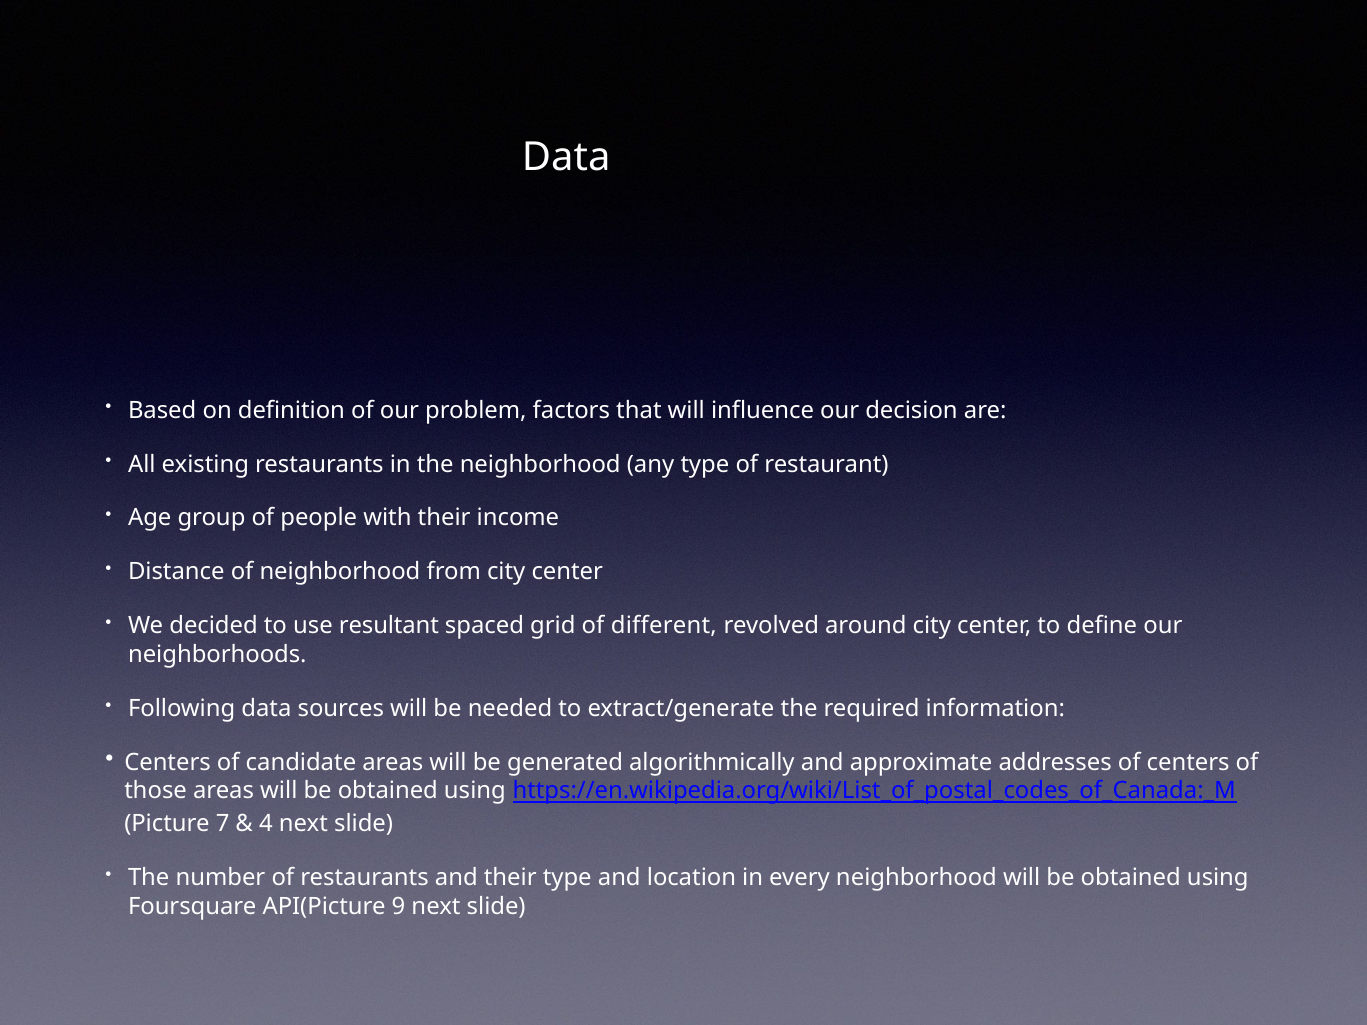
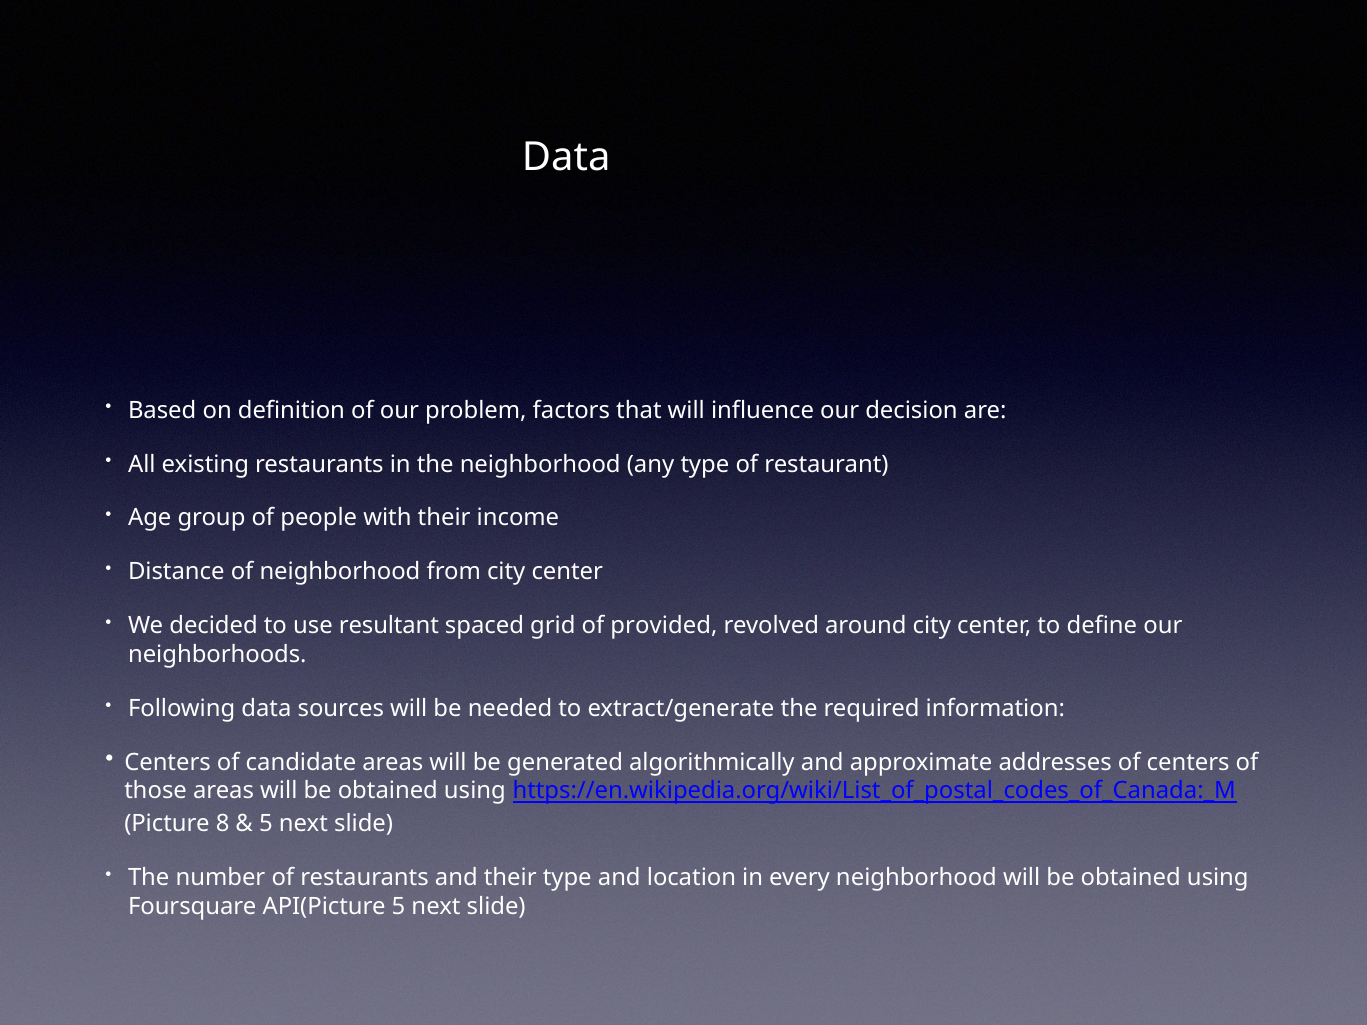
different: different -> provided (664, 626)
7: 7 -> 8 (223, 824)
4: 4 -> 5 (266, 824)
API(Picture 9: 9 -> 5 (399, 906)
